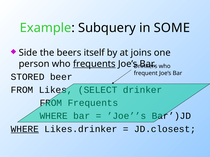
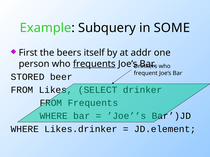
Side: Side -> First (28, 53)
joins: joins -> addr (141, 53)
WHERE underline: present -> none (25, 129)
JD.closest: JD.closest -> JD.element (165, 129)
